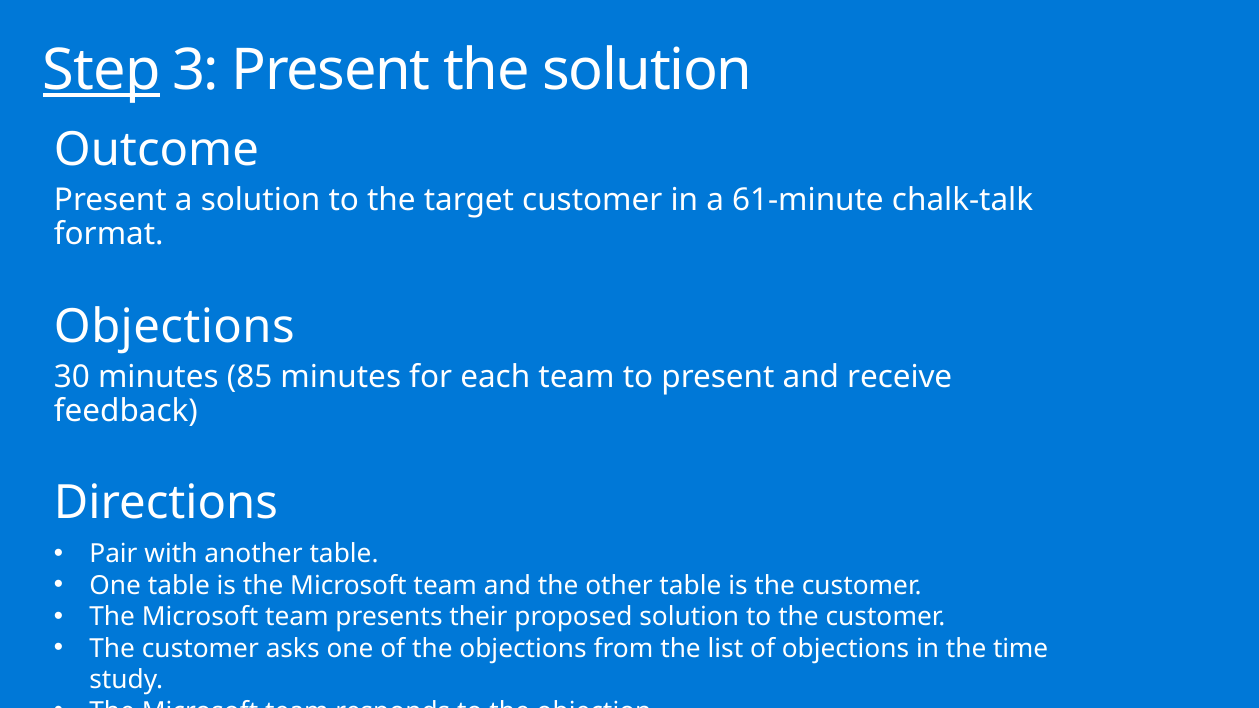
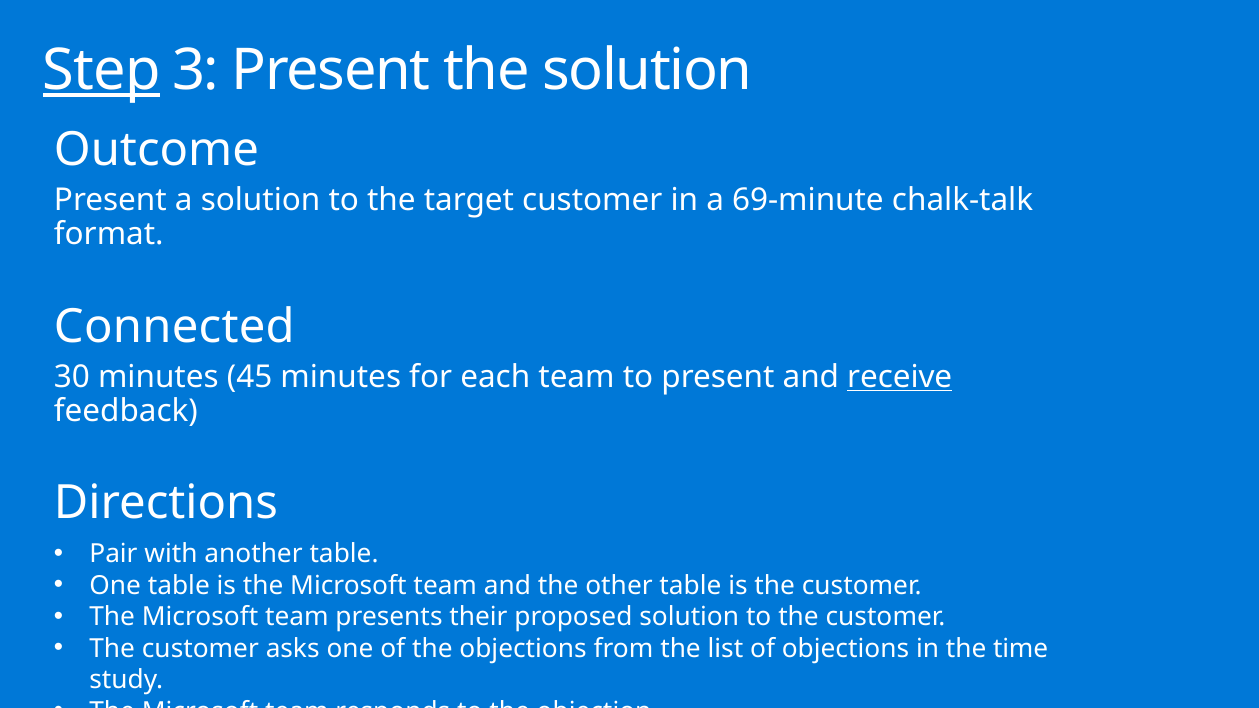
61-minute: 61-minute -> 69-minute (808, 200)
Objections: Objections -> Connected (174, 327)
85: 85 -> 45 (250, 377)
receive underline: none -> present (900, 377)
